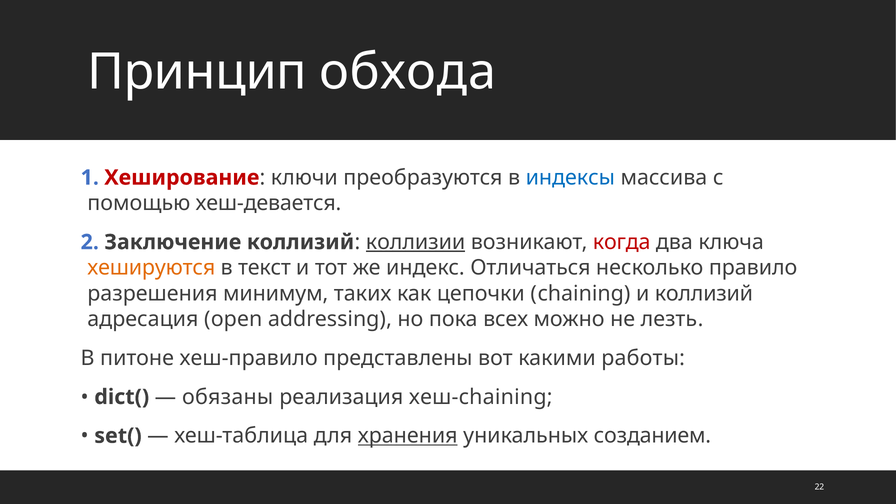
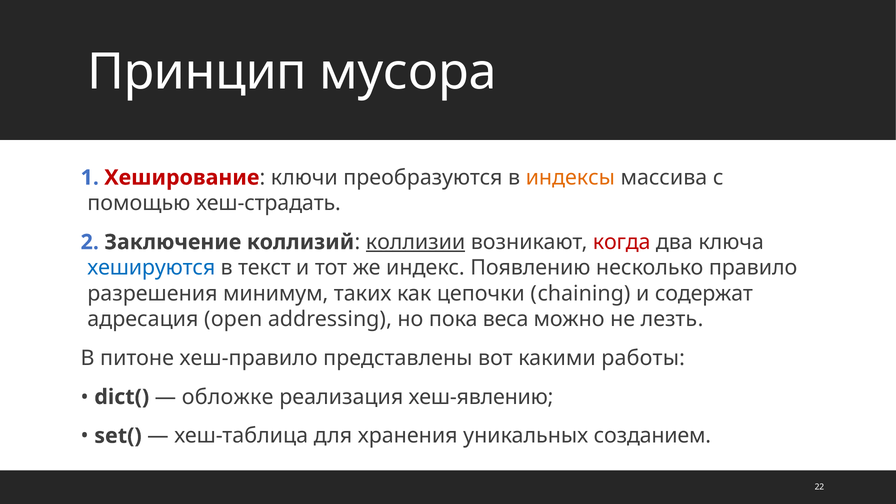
обхода: обхода -> мусора (408, 72)
индексы colour: blue -> orange (570, 178)
хеш-девается: хеш-девается -> хеш-страдать (268, 203)
хешируются colour: orange -> blue (151, 268)
Отличаться: Отличаться -> Появлению (530, 268)
и коллизий: коллизий -> содержат (704, 294)
всех: всех -> веса (506, 319)
обязаны: обязаны -> обложке (228, 397)
хеш-chaining: хеш-chaining -> хеш-явлению (481, 397)
хранения underline: present -> none (408, 436)
